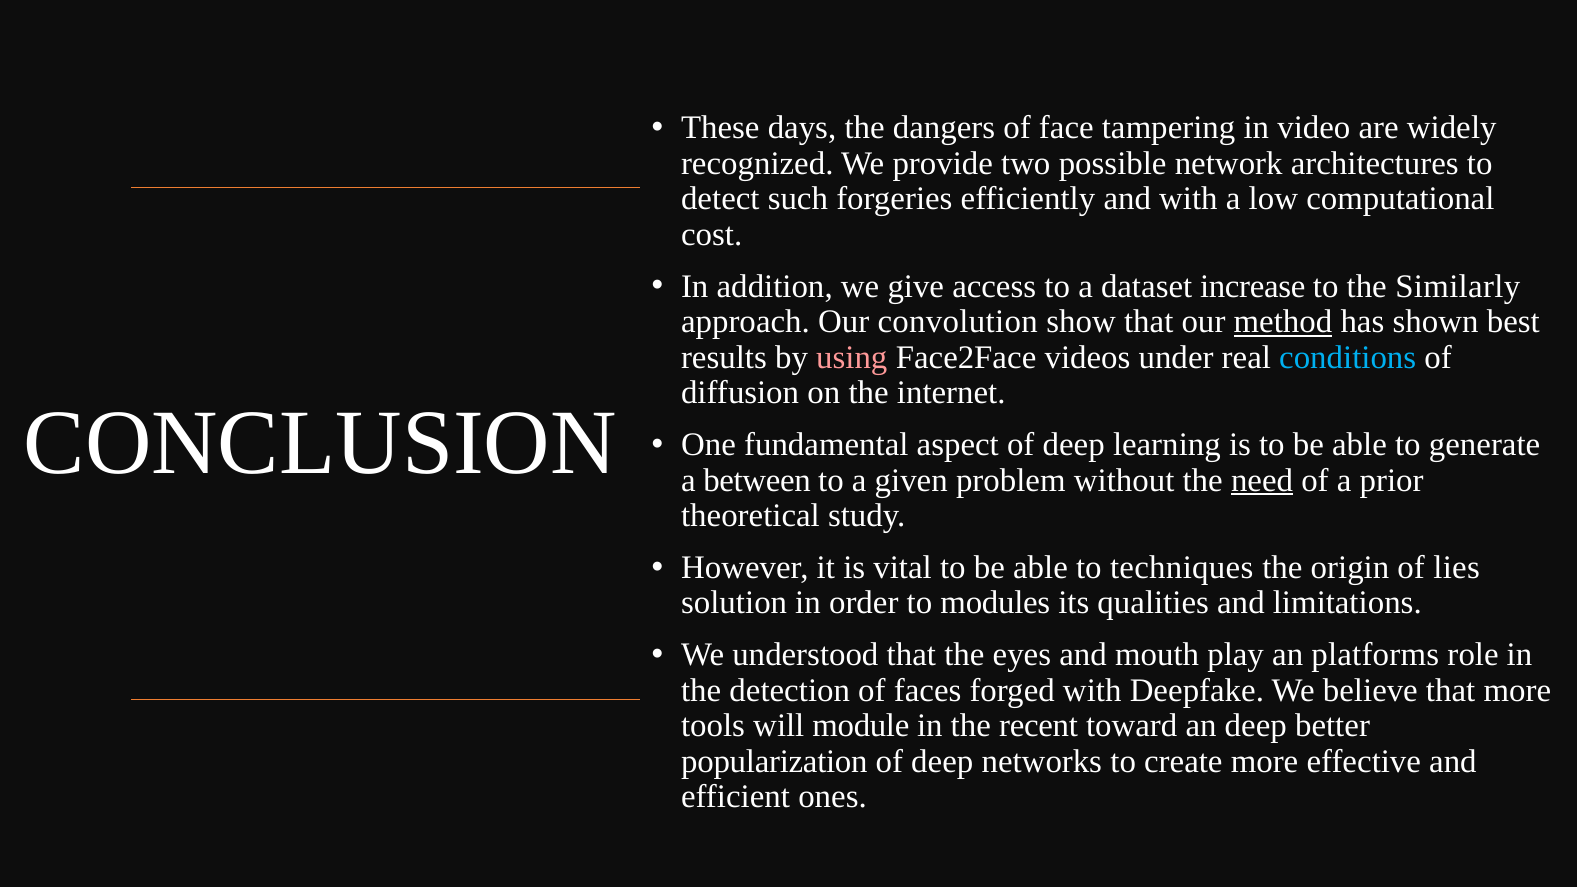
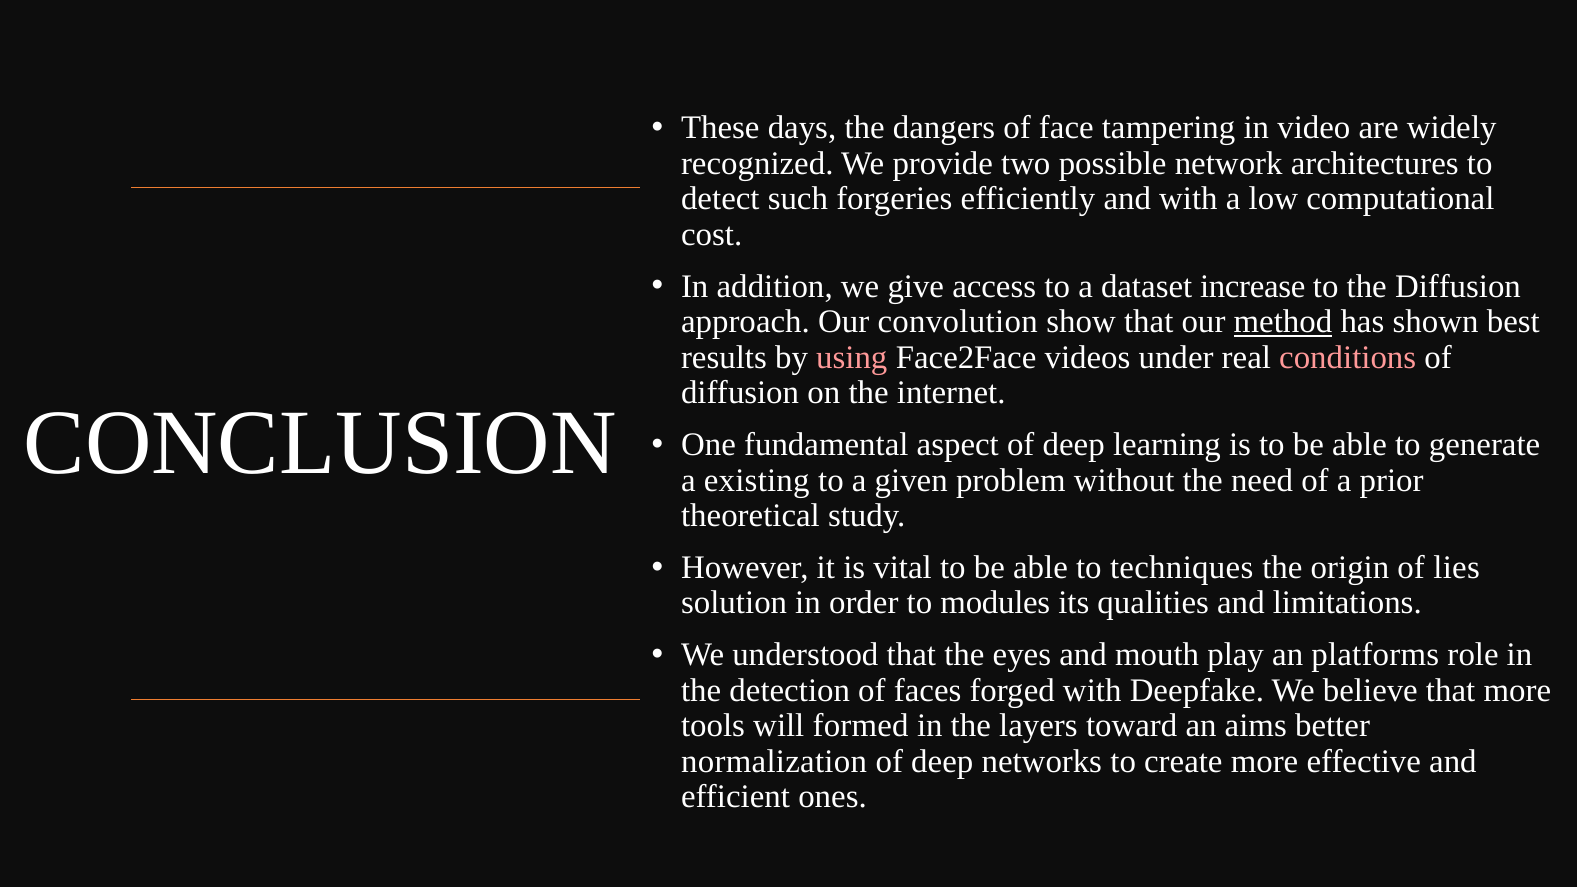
the Similarly: Similarly -> Diffusion (1458, 286)
conditions colour: light blue -> pink (1348, 357)
between: between -> existing (757, 480)
need underline: present -> none (1262, 480)
module: module -> formed (861, 726)
recent: recent -> layers (1038, 726)
an deep: deep -> aims (1256, 726)
popularization: popularization -> normalization (774, 762)
